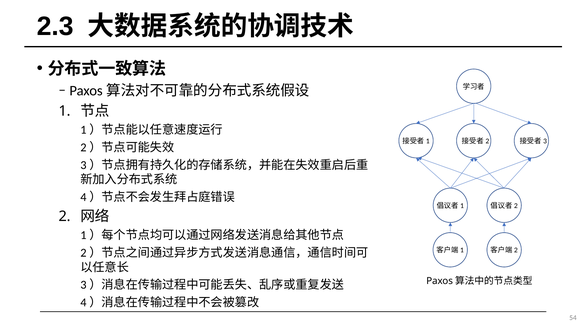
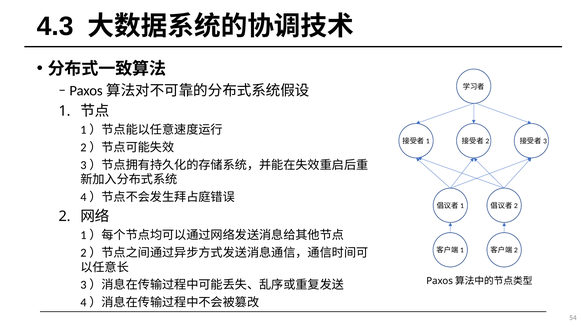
2.3: 2.3 -> 4.3 (55, 26)
